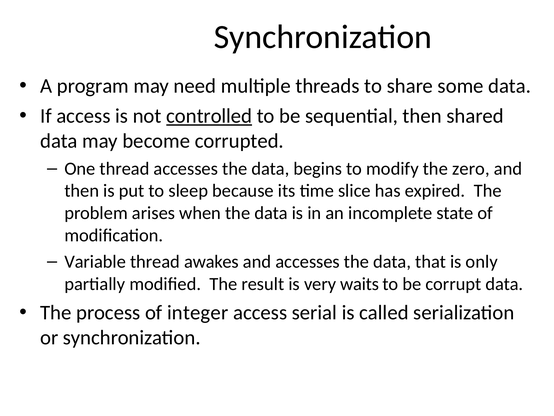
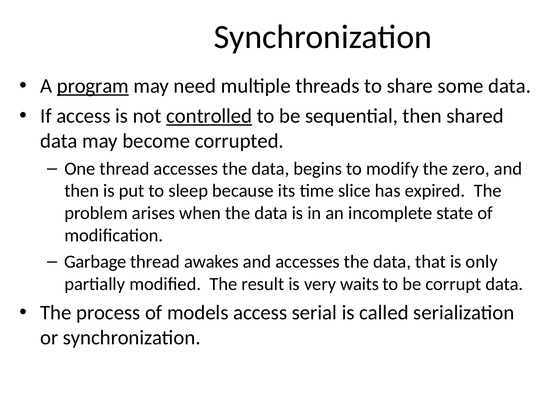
program underline: none -> present (93, 86)
Variable: Variable -> Garbage (95, 261)
integer: integer -> models (198, 312)
